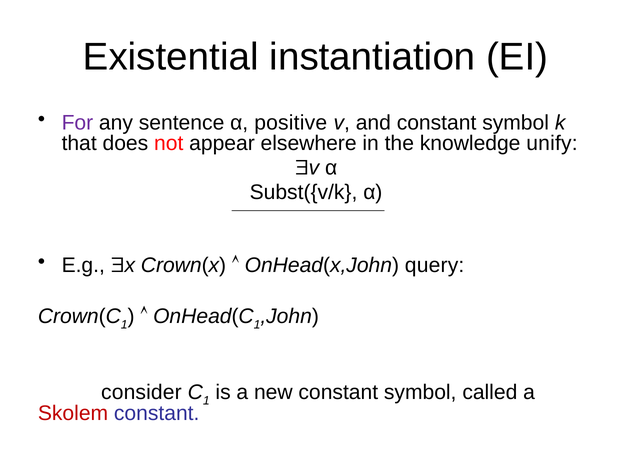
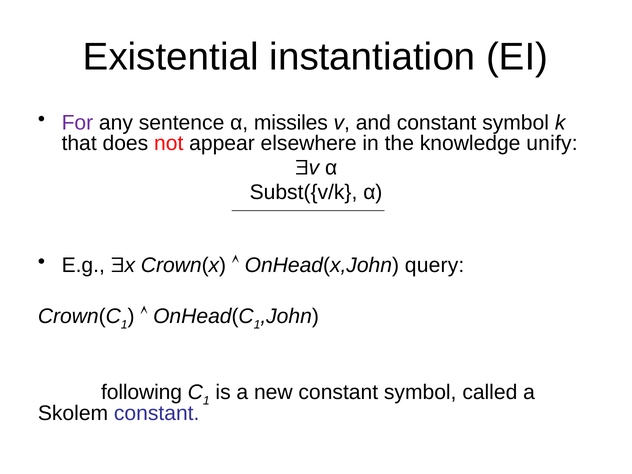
positive: positive -> missiles (291, 123)
consider: consider -> following (142, 392)
Skolem colour: red -> black (73, 413)
